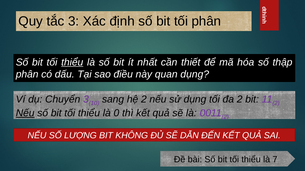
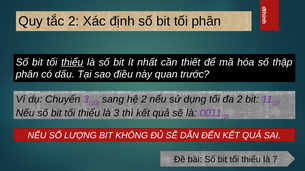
tắc 3: 3 -> 2 (74, 21)
quan dụng: dụng -> trước (195, 75)
Nếu underline: present -> none (25, 113)
là 0: 0 -> 3 (116, 113)
